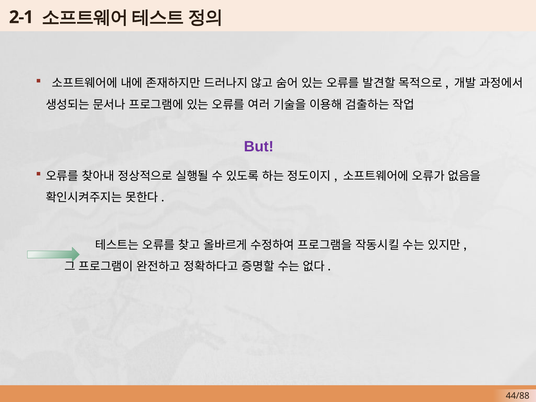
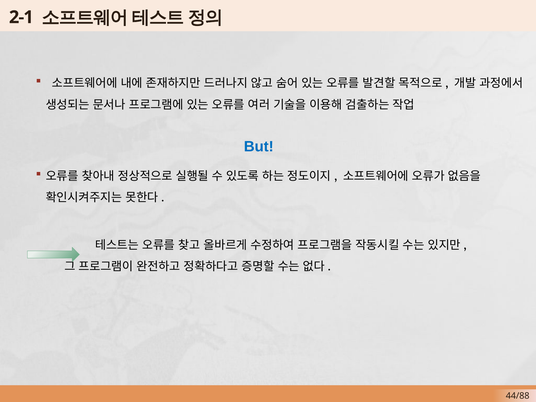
But colour: purple -> blue (259, 147)
